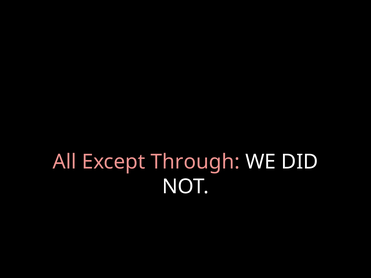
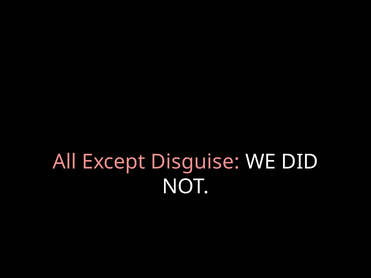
Through: Through -> Disguise (195, 162)
